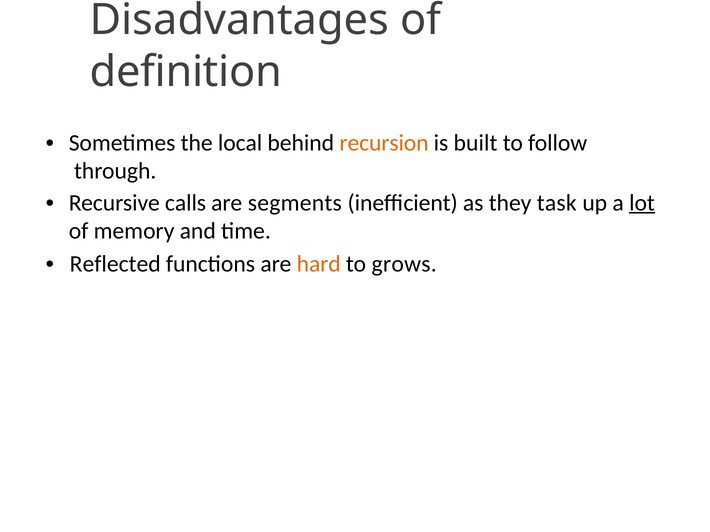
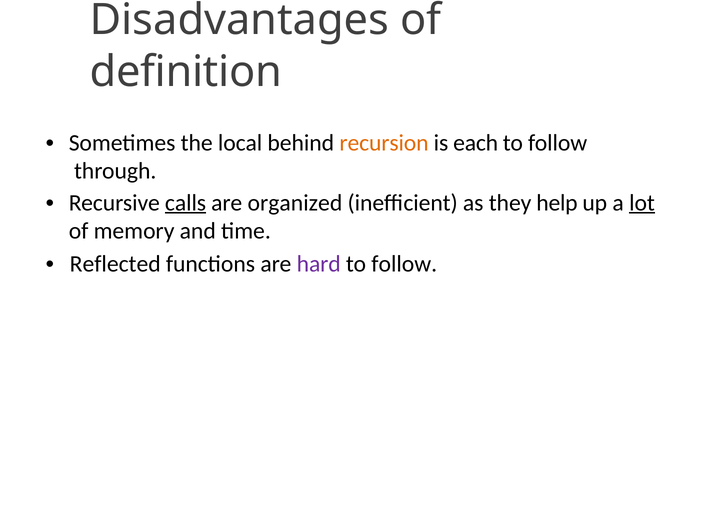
built: built -> each (476, 143)
calls underline: none -> present (186, 203)
segments: segments -> organized (295, 203)
task: task -> help (557, 203)
hard colour: orange -> purple (319, 264)
grows: grows -> follow (404, 264)
